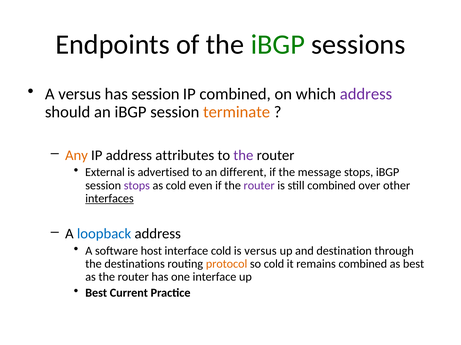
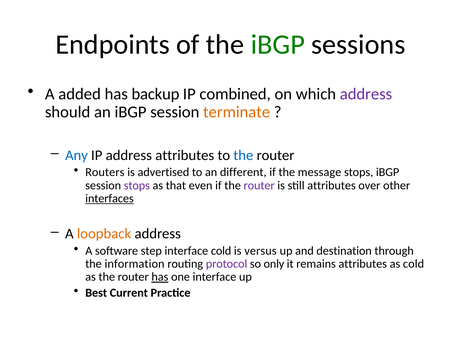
A versus: versus -> added (80, 94)
has session: session -> backup (155, 94)
Any colour: orange -> blue (76, 156)
the colour: purple -> blue (243, 156)
External: External -> Routers (105, 173)
as cold: cold -> that (176, 186)
still combined: combined -> attributes (331, 186)
loopback colour: blue -> orange (104, 234)
host: host -> step (151, 251)
destinations: destinations -> information (135, 264)
protocol colour: orange -> purple (227, 264)
so cold: cold -> only (274, 264)
remains combined: combined -> attributes (363, 264)
as best: best -> cold (414, 264)
has underline: none -> present (160, 278)
